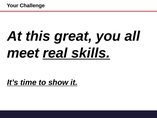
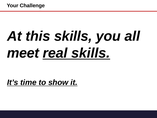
this great: great -> skills (73, 36)
